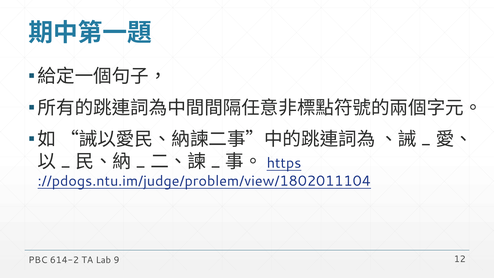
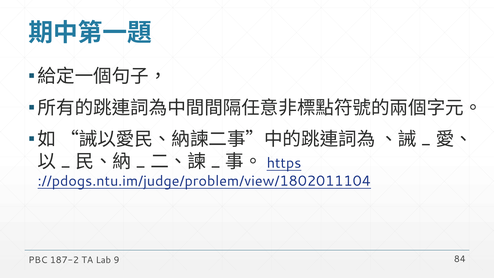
614-2: 614-2 -> 187-2 (64, 260)
12: 12 -> 84 (460, 259)
